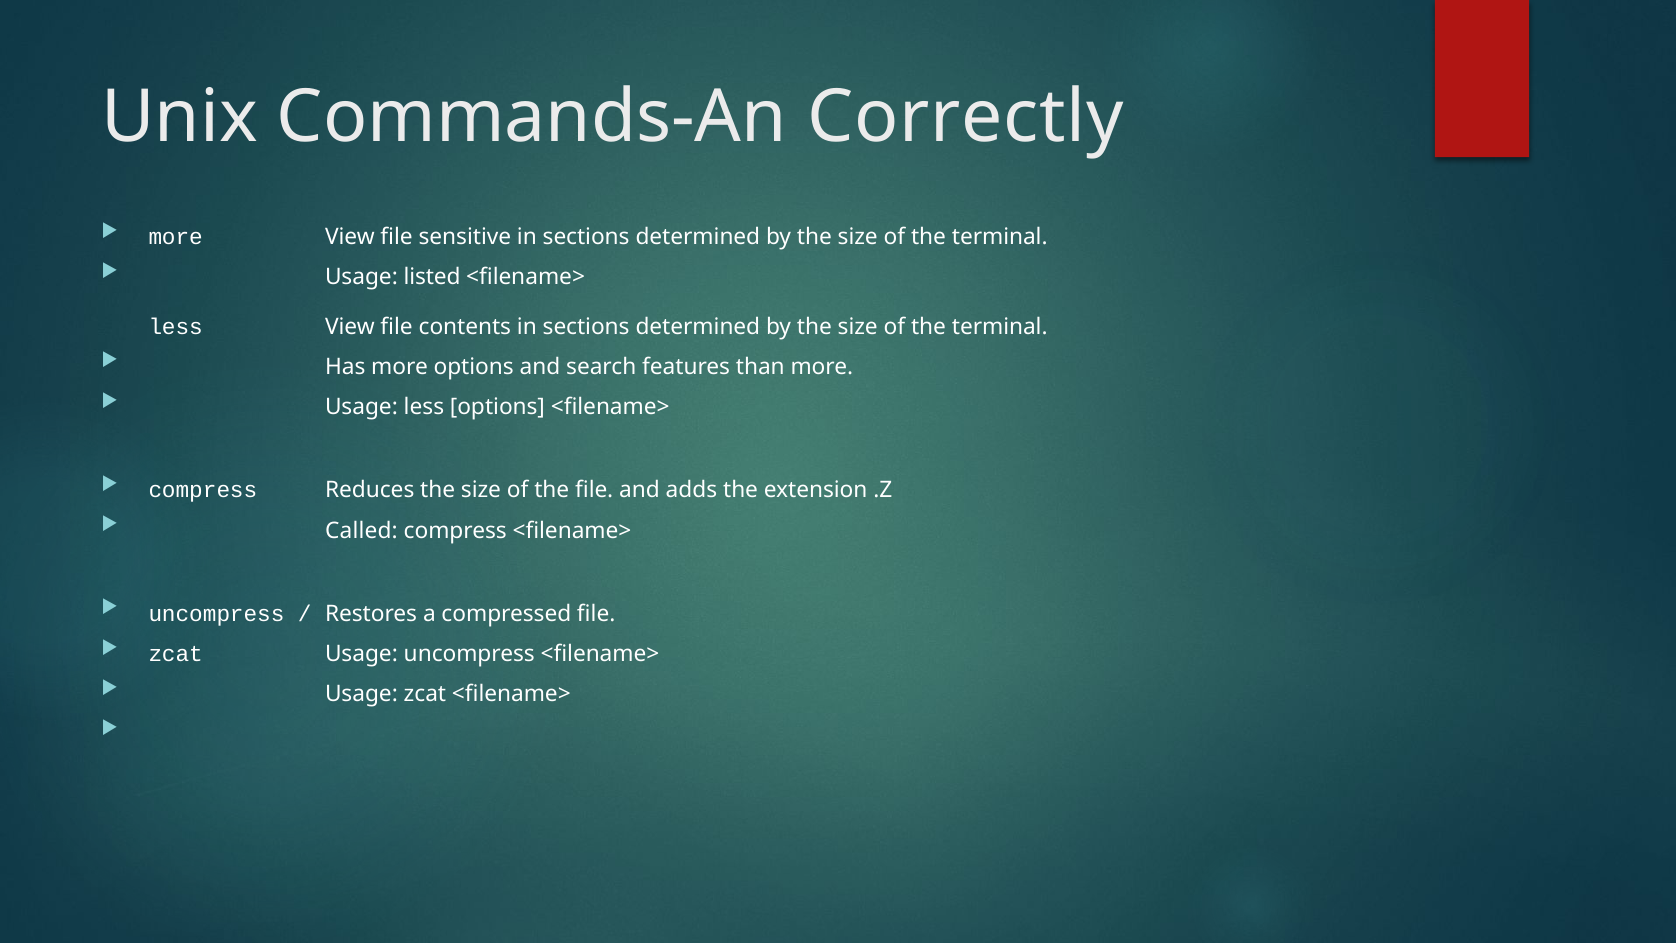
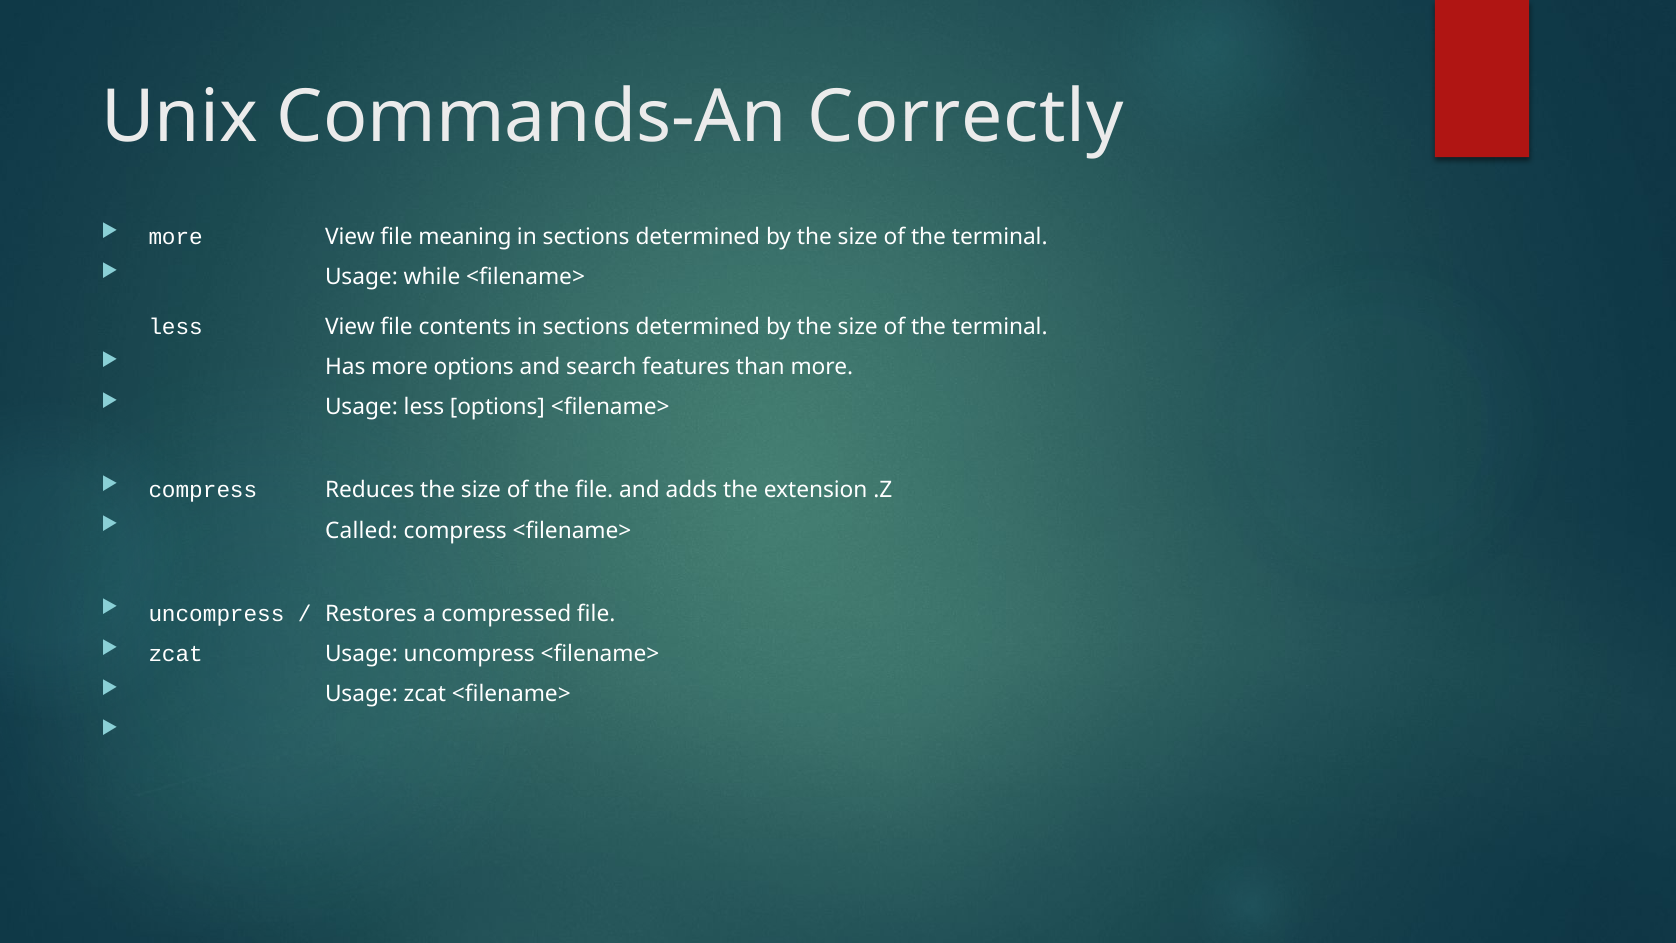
sensitive: sensitive -> meaning (465, 237)
listed: listed -> while (432, 277)
